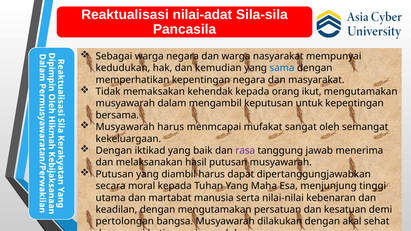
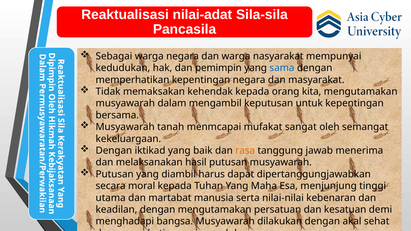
kemudian: kemudian -> pemimpin (218, 68)
ikut: ikut -> kita (312, 92)
Musyawarah harus: harus -> tanah (171, 127)
rasa colour: purple -> orange (245, 151)
pertolongan: pertolongan -> menghadapi (125, 222)
